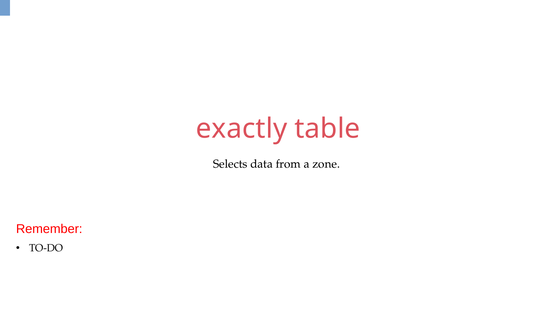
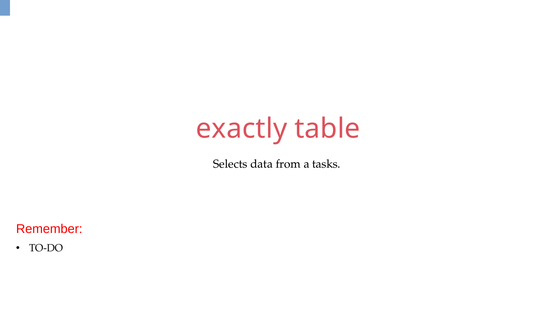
zone: zone -> tasks (326, 164)
